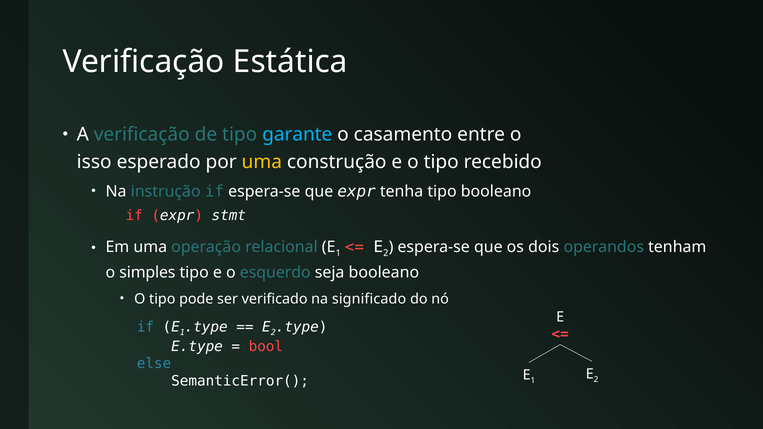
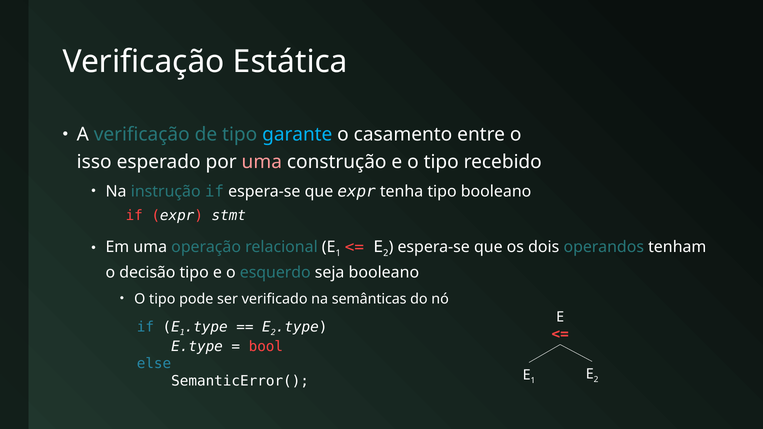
uma colour: yellow -> pink (262, 162)
simples: simples -> decisão (147, 273)
significado: significado -> semânticas (369, 299)
